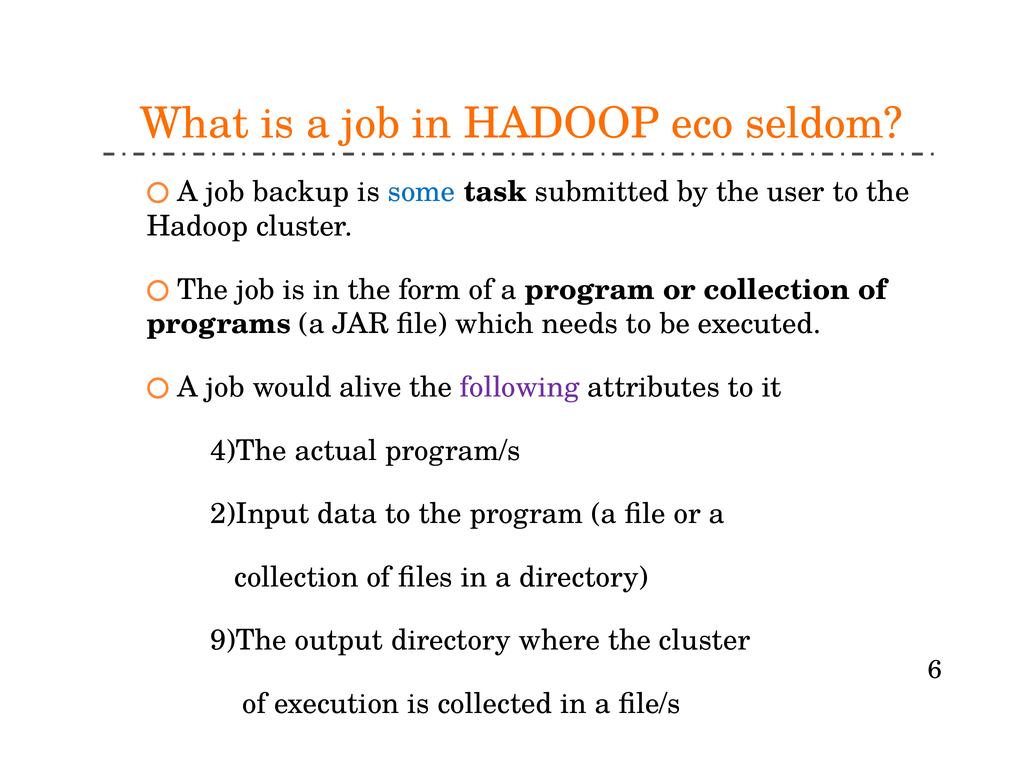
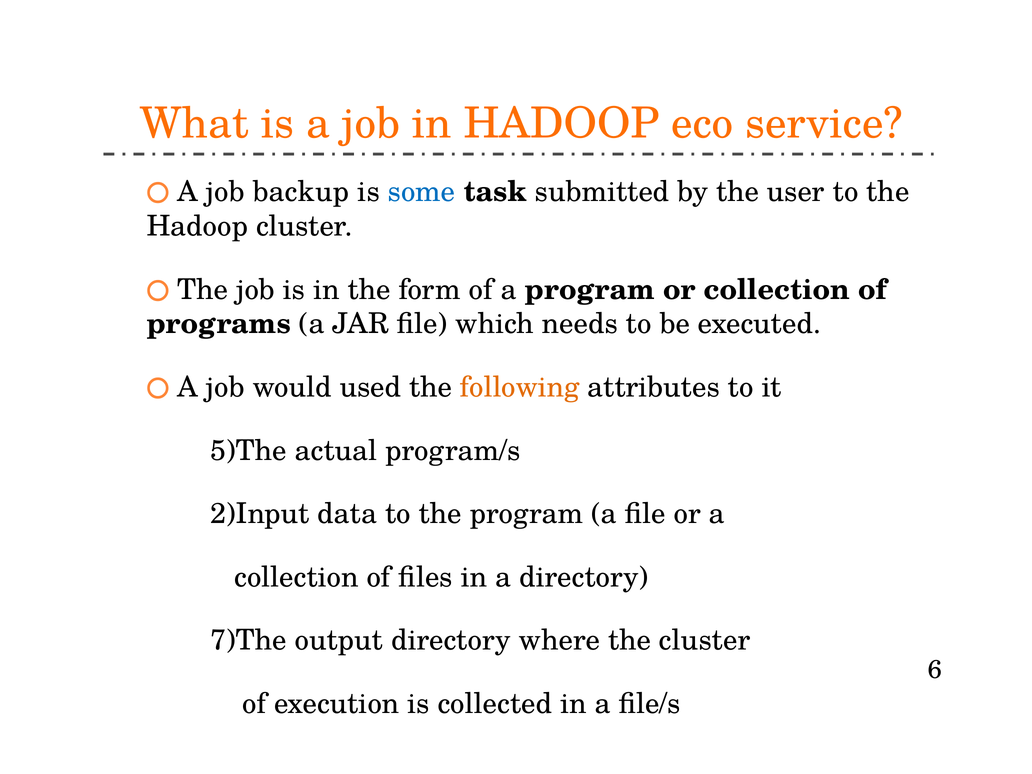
seldom: seldom -> service (824, 123)
alive: alive -> used (370, 387)
following colour: purple -> orange (520, 387)
4)The: 4)The -> 5)The (249, 451)
9)The: 9)The -> 7)The (249, 640)
